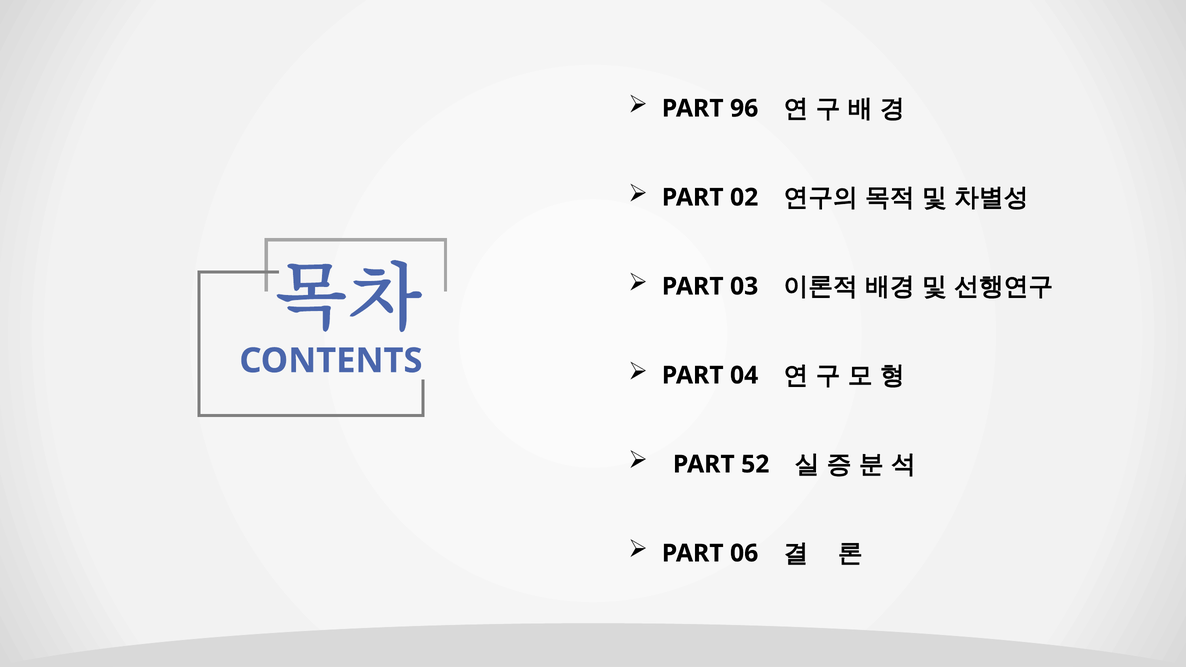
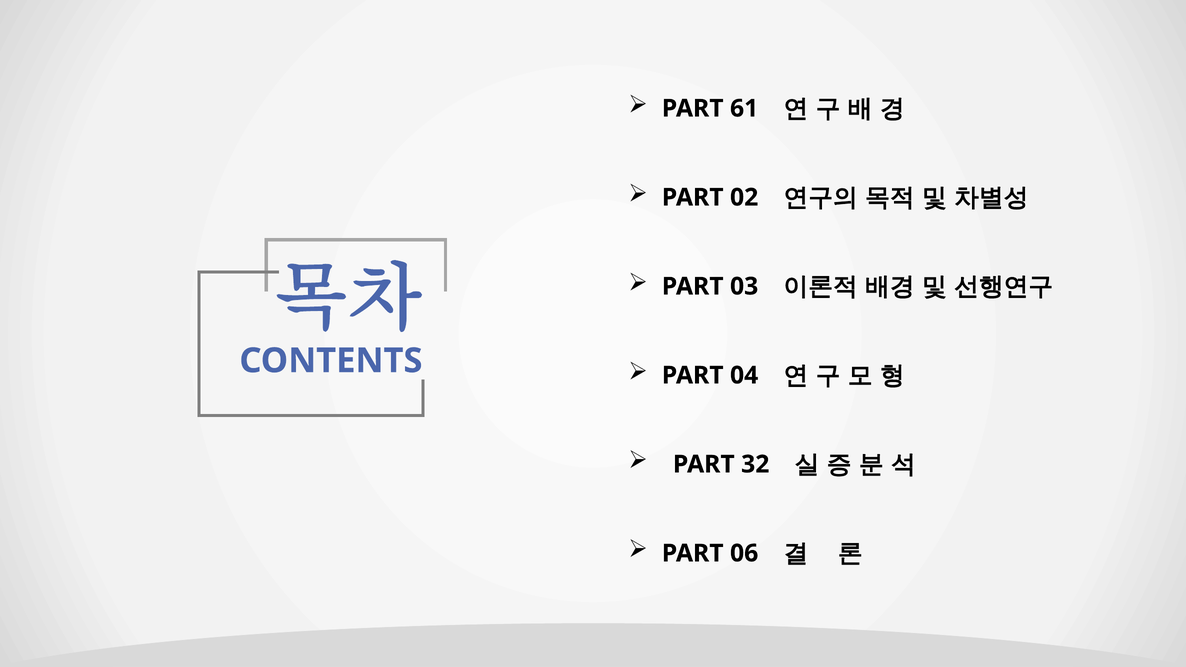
96: 96 -> 61 (744, 108)
52: 52 -> 32 (755, 464)
